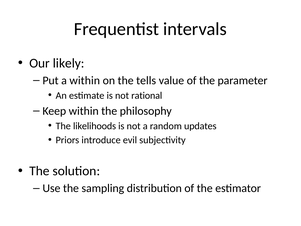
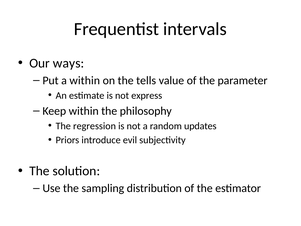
likely: likely -> ways (69, 63)
rational: rational -> express (147, 95)
likelihoods: likelihoods -> regression (94, 126)
